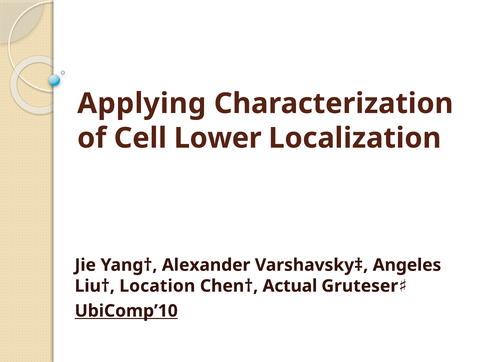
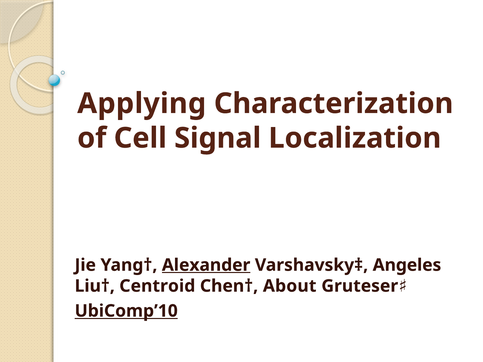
Lower: Lower -> Signal (218, 138)
Alexander underline: none -> present (206, 265)
Location: Location -> Centroid (157, 286)
Actual: Actual -> About (290, 286)
